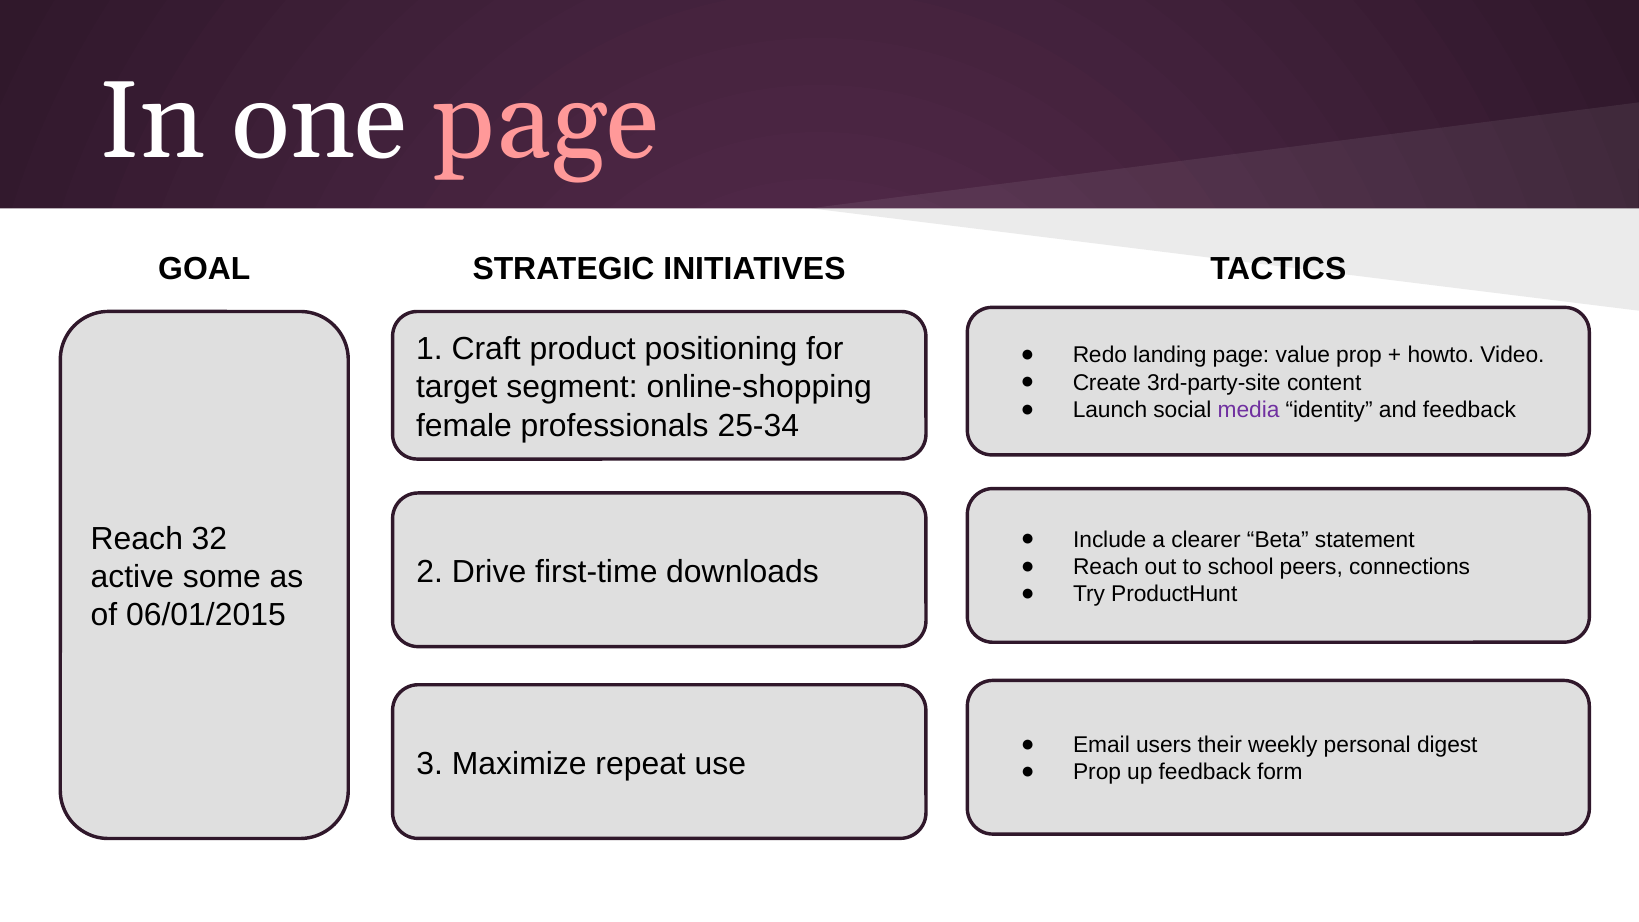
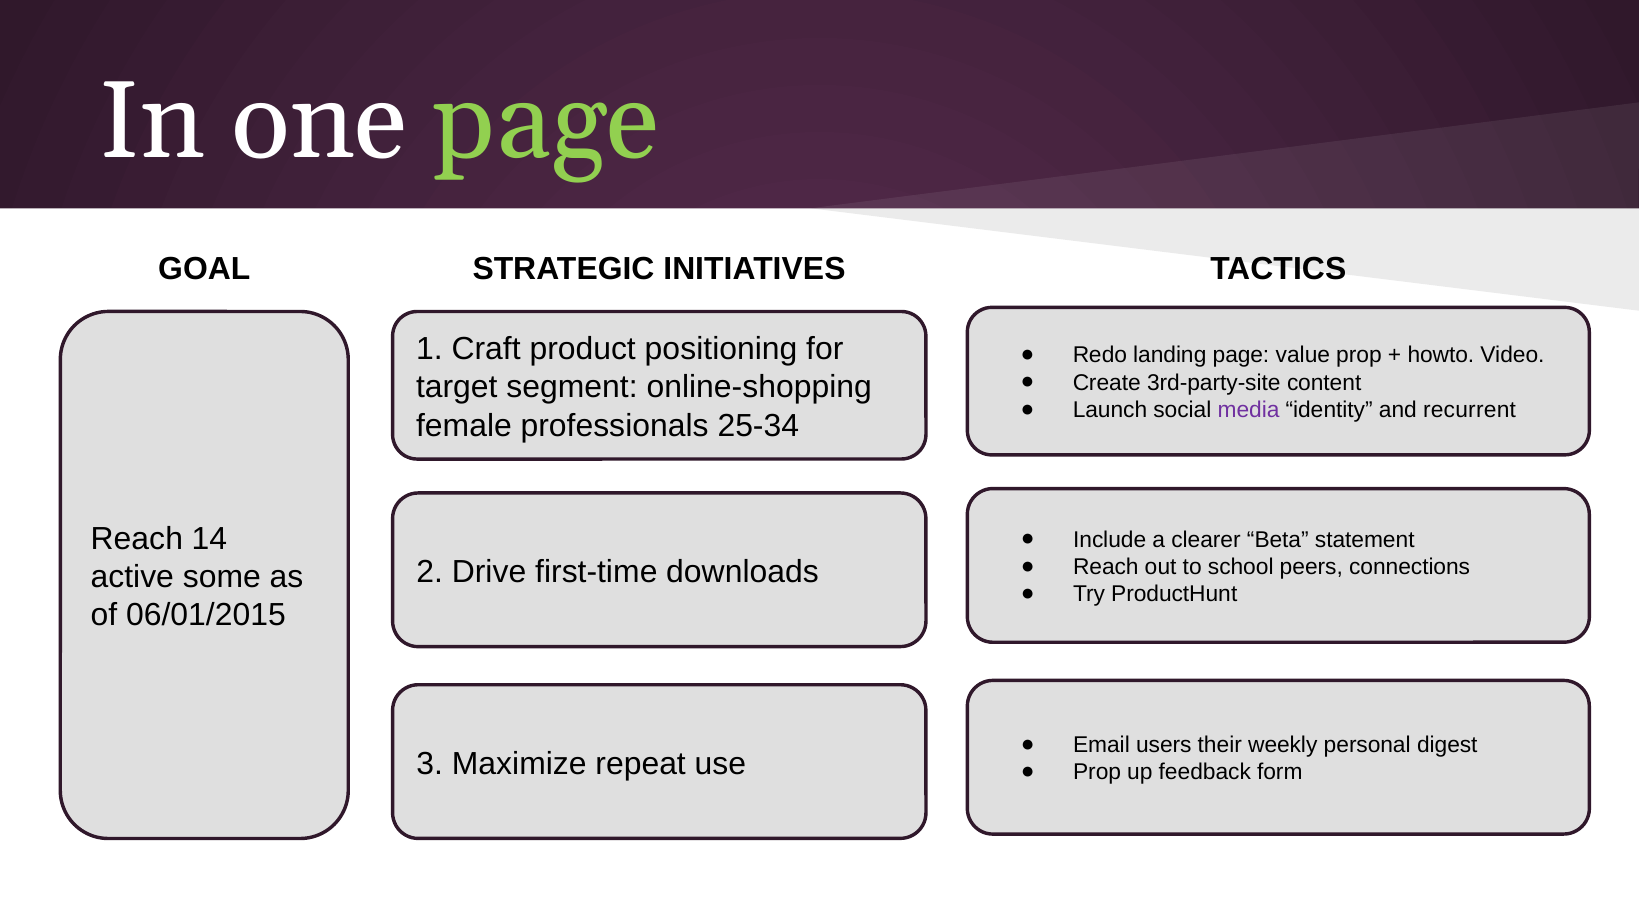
page colour: pink -> light green (547, 121)
and feedback: feedback -> recurrent (1469, 410)
32: 32 -> 14 (209, 539)
